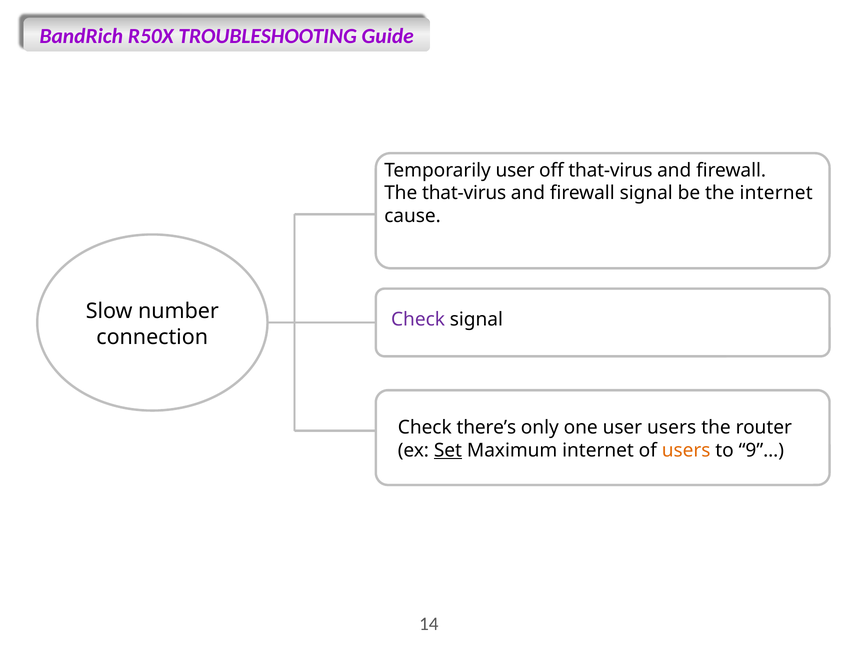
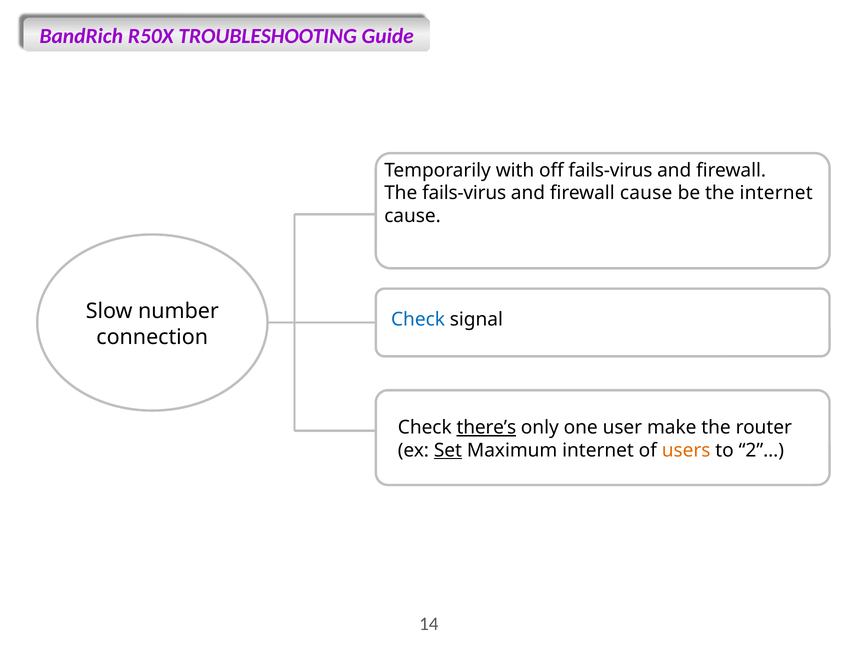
Temporarily user: user -> with (515, 170)
off that-virus: that-virus -> fails-virus (610, 170)
The that-virus: that-virus -> fails-virus (464, 193)
firewall signal: signal -> cause (646, 193)
Check colour: purple -> blue (418, 319)
there’s underline: none -> present (486, 428)
user users: users -> make (672, 428)
9”…: 9”… -> 2”… (761, 450)
